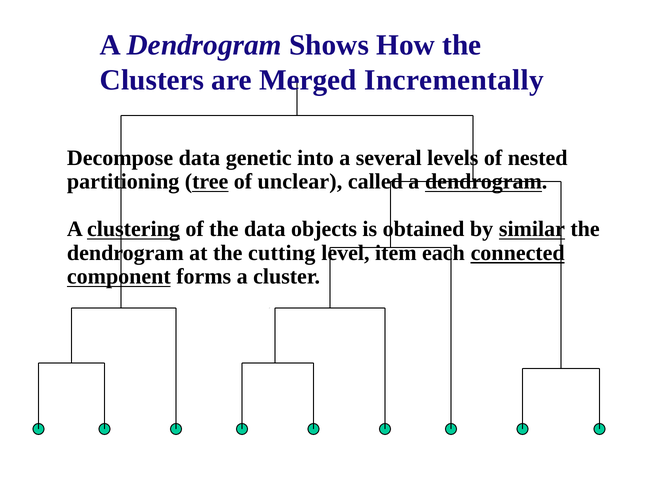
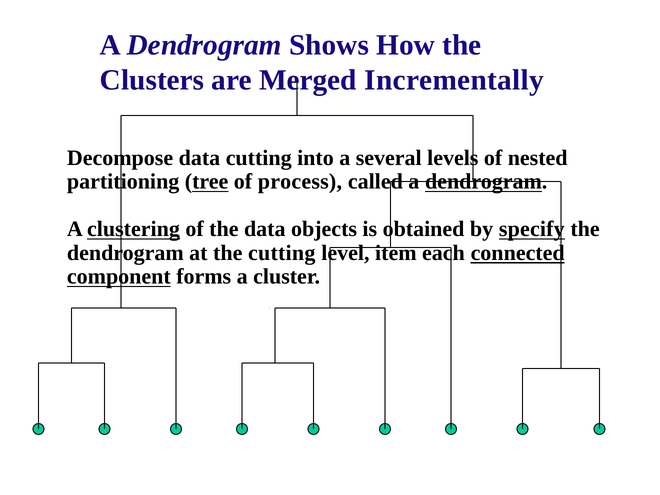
data genetic: genetic -> cutting (259, 158)
unclear: unclear -> process (300, 182)
similar: similar -> specify (532, 229)
